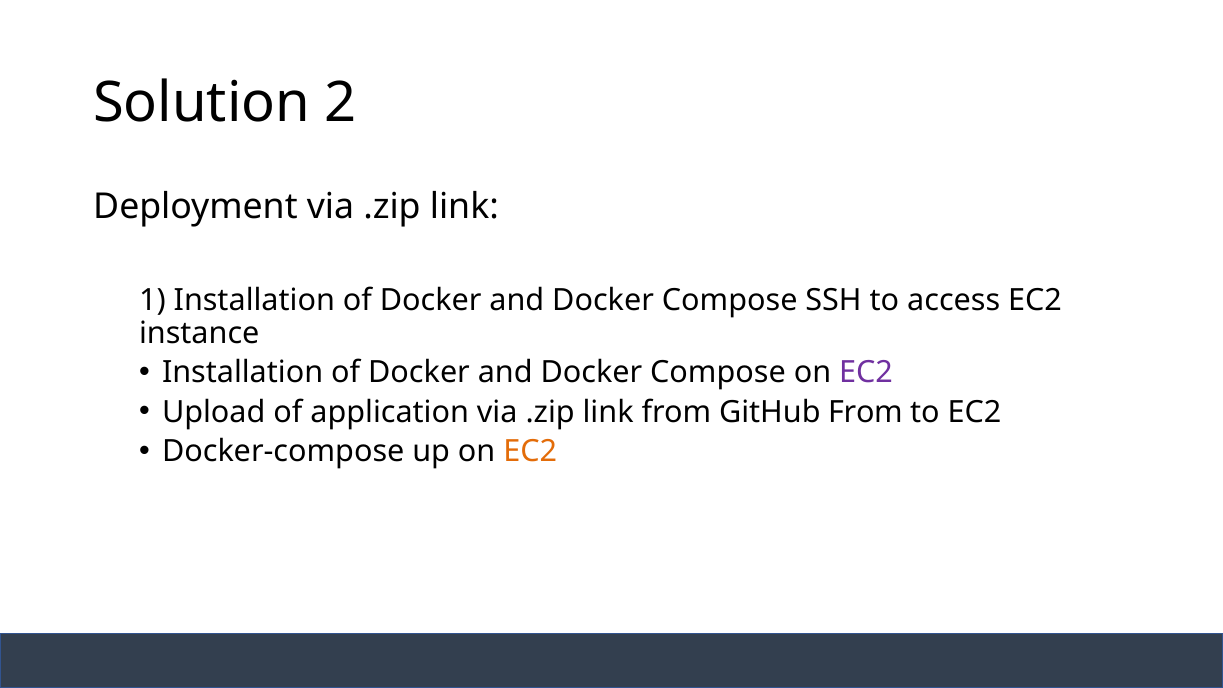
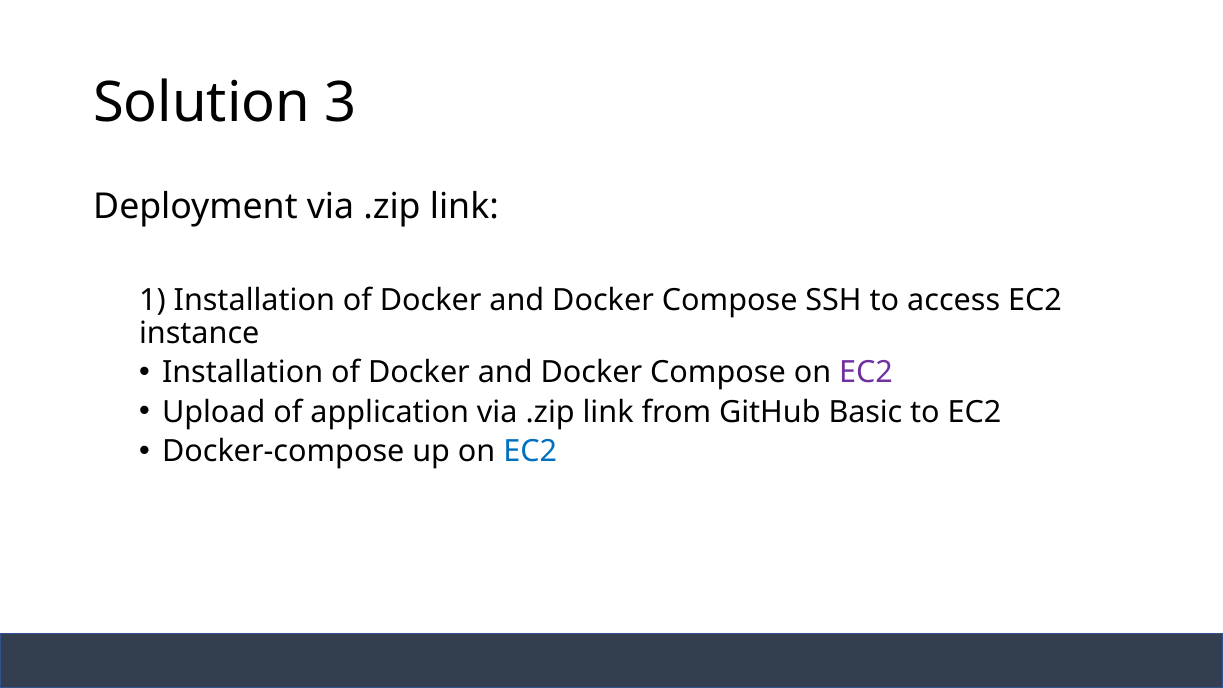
2: 2 -> 3 (341, 103)
GitHub From: From -> Basic (865, 412)
EC2 colour: orange -> blue (530, 451)
